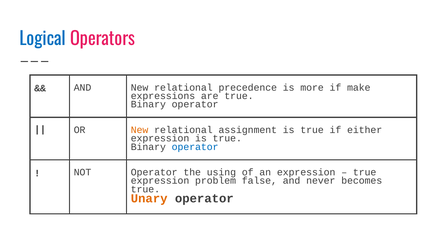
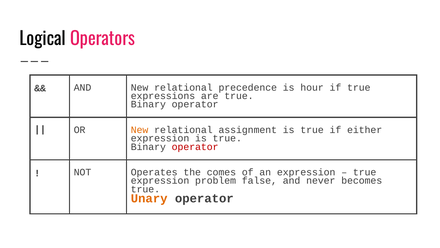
Logical colour: blue -> black (43, 39)
more: more -> hour (312, 87)
if make: make -> true (359, 87)
operator colour: blue -> red (195, 146)
NOT Operator: Operator -> Operates (154, 172)
using: using -> comes (221, 172)
